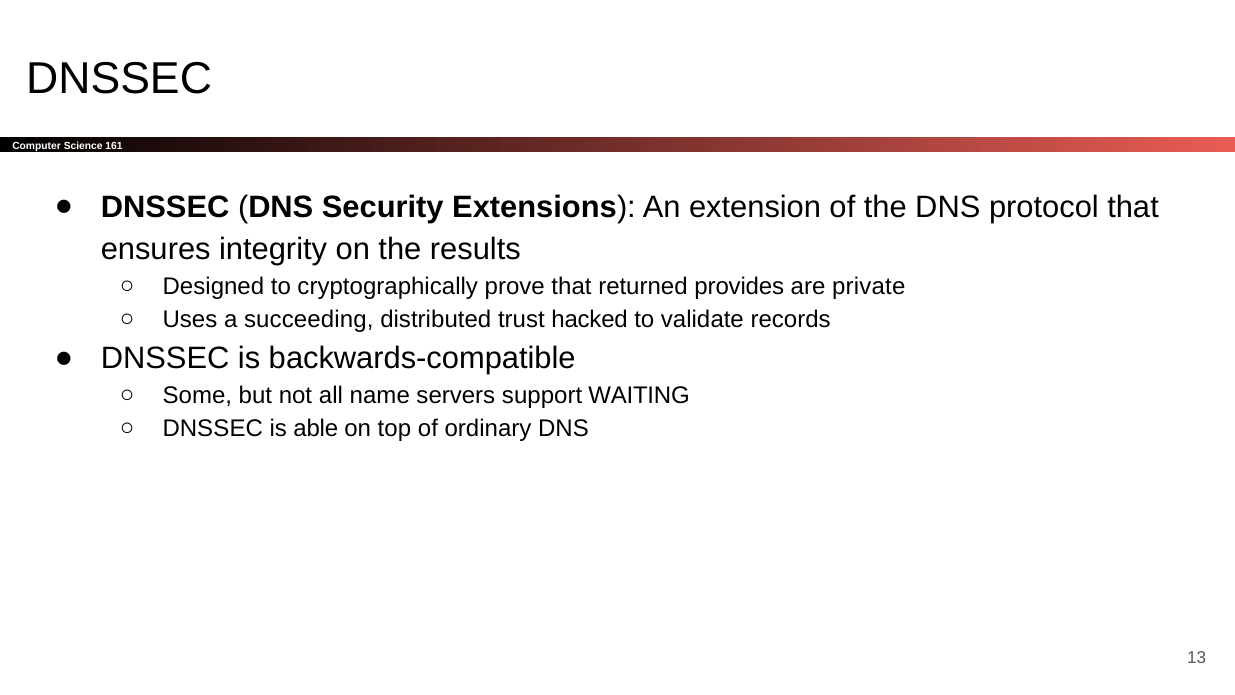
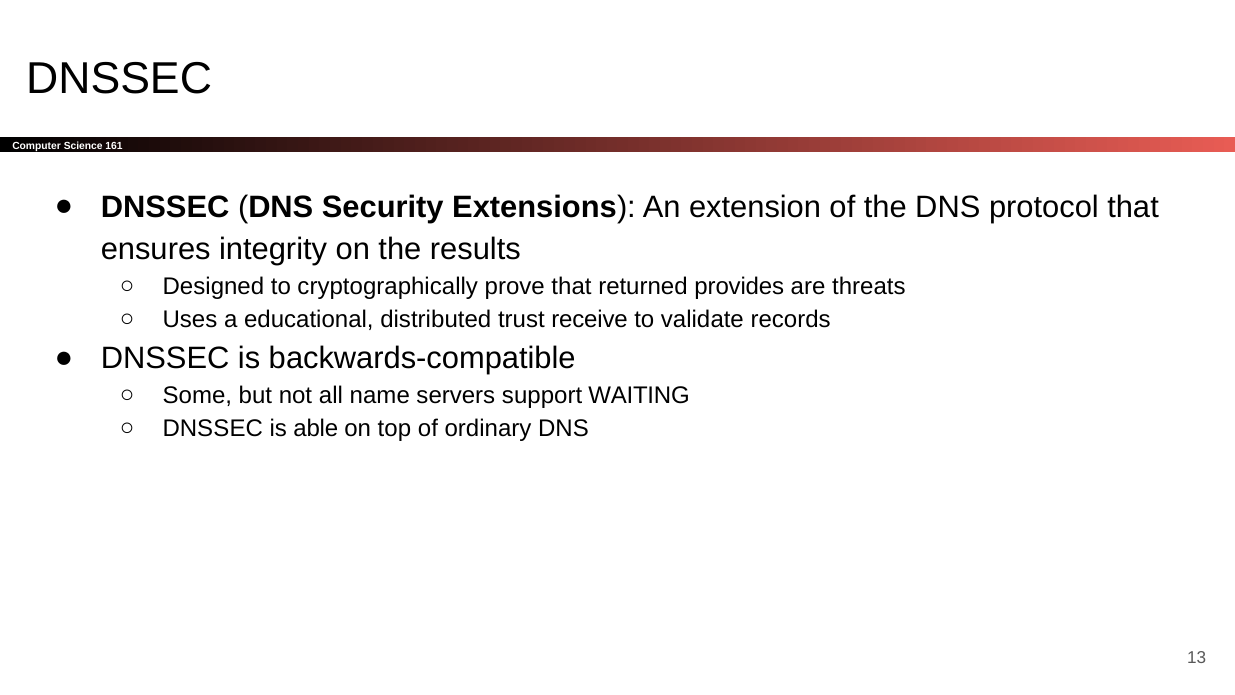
private: private -> threats (869, 286)
succeeding: succeeding -> educational (309, 320)
hacked: hacked -> receive (590, 320)
